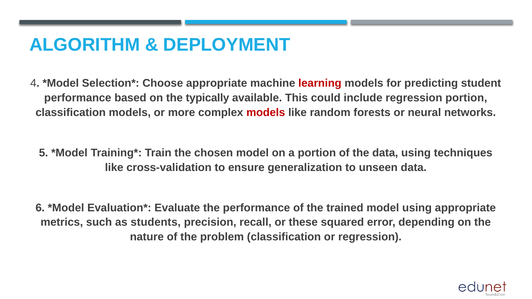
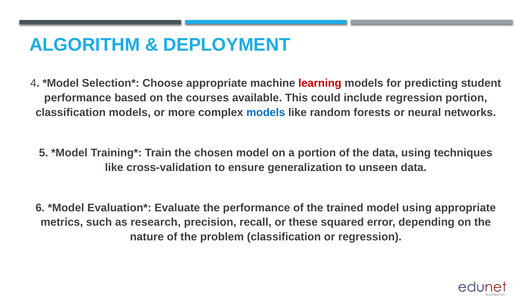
typically: typically -> courses (207, 98)
models colour: red -> blue (266, 113)
students: students -> research (156, 222)
